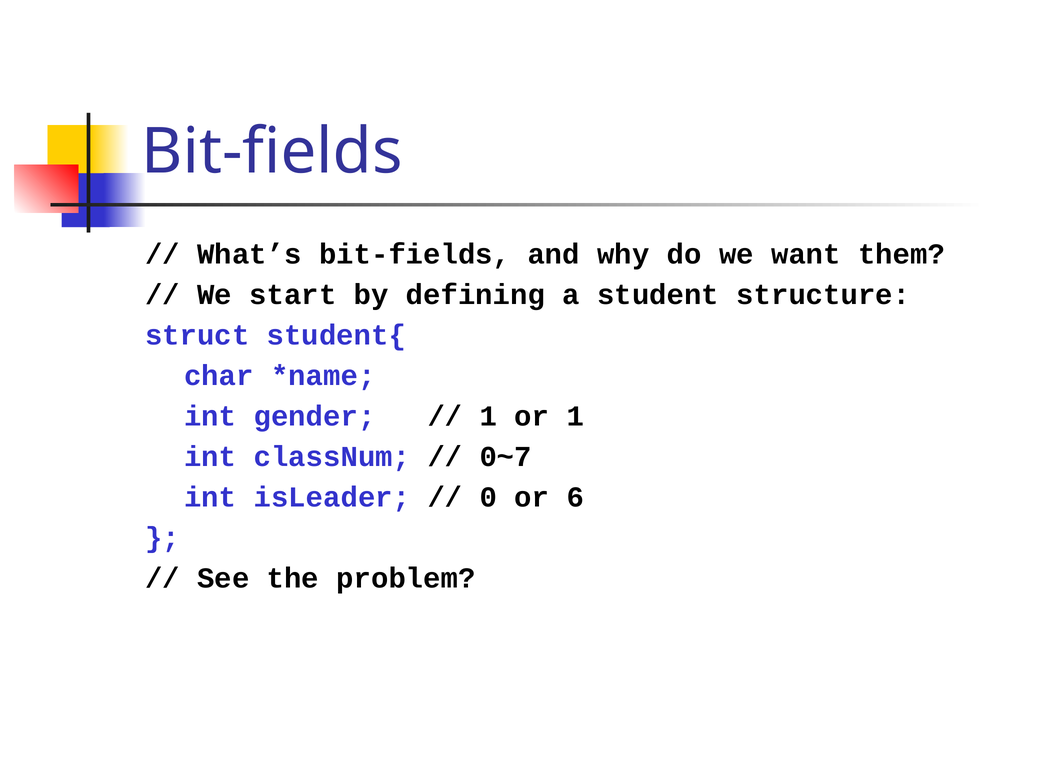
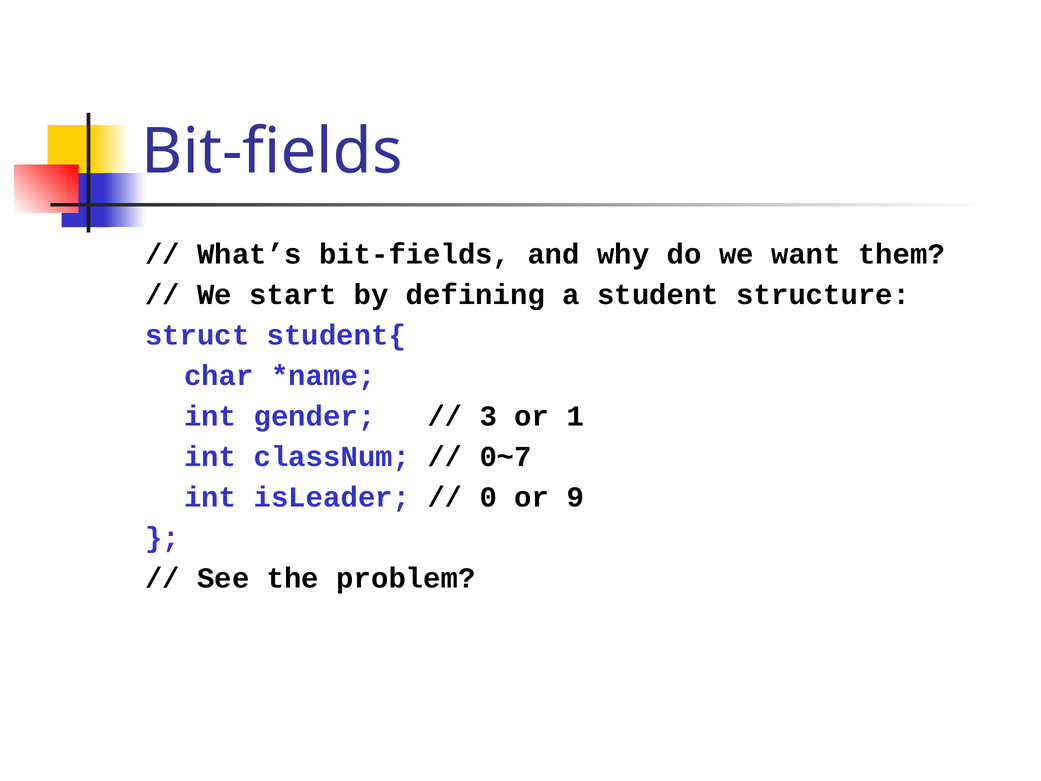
1: 1 -> 3 (488, 416)
6: 6 -> 9 (575, 497)
